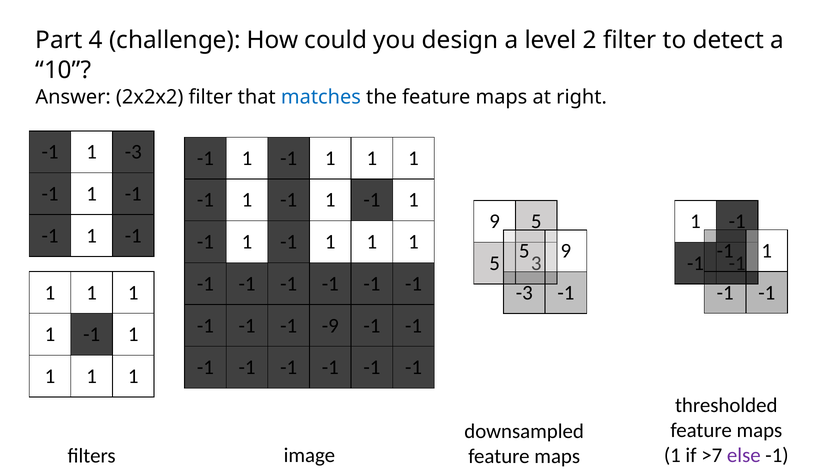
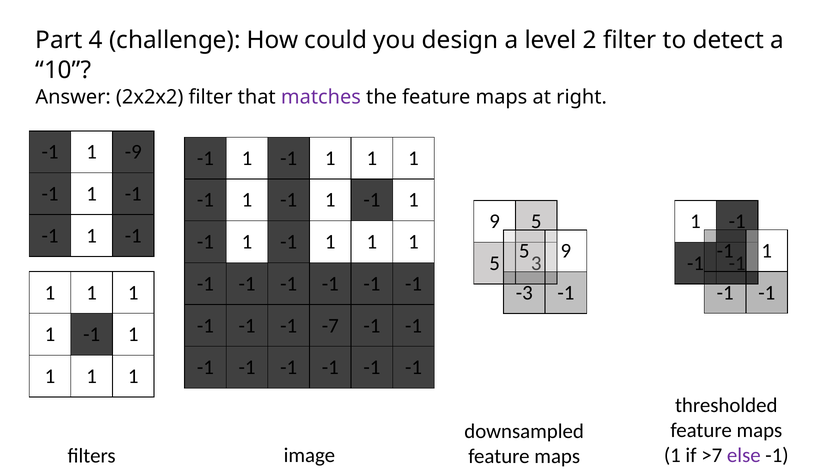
matches colour: blue -> purple (321, 97)
1 -3: -3 -> -9 (133, 152)
-9: -9 -> -7 (330, 325)
